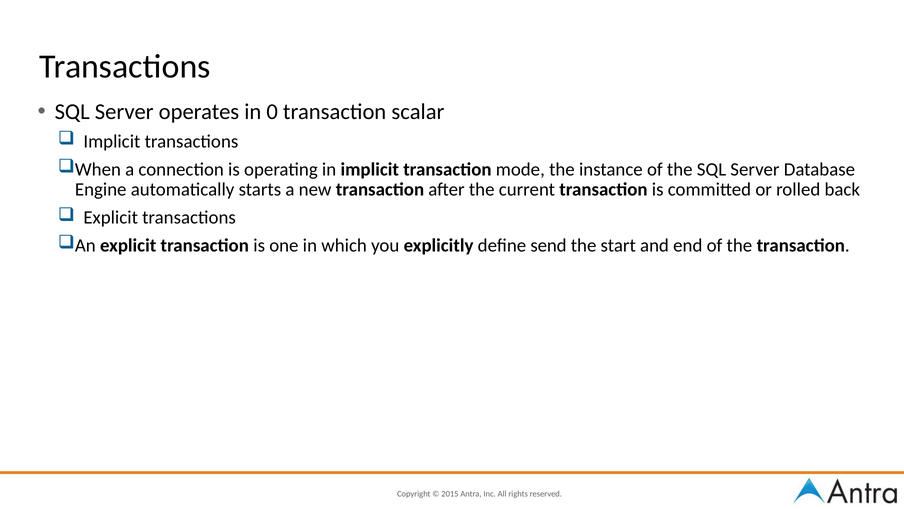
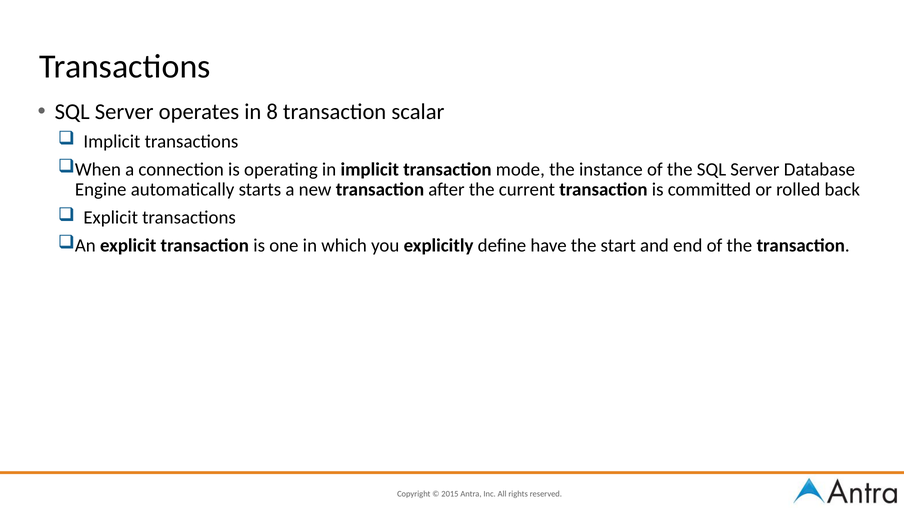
0: 0 -> 8 (272, 111)
send: send -> have (549, 245)
